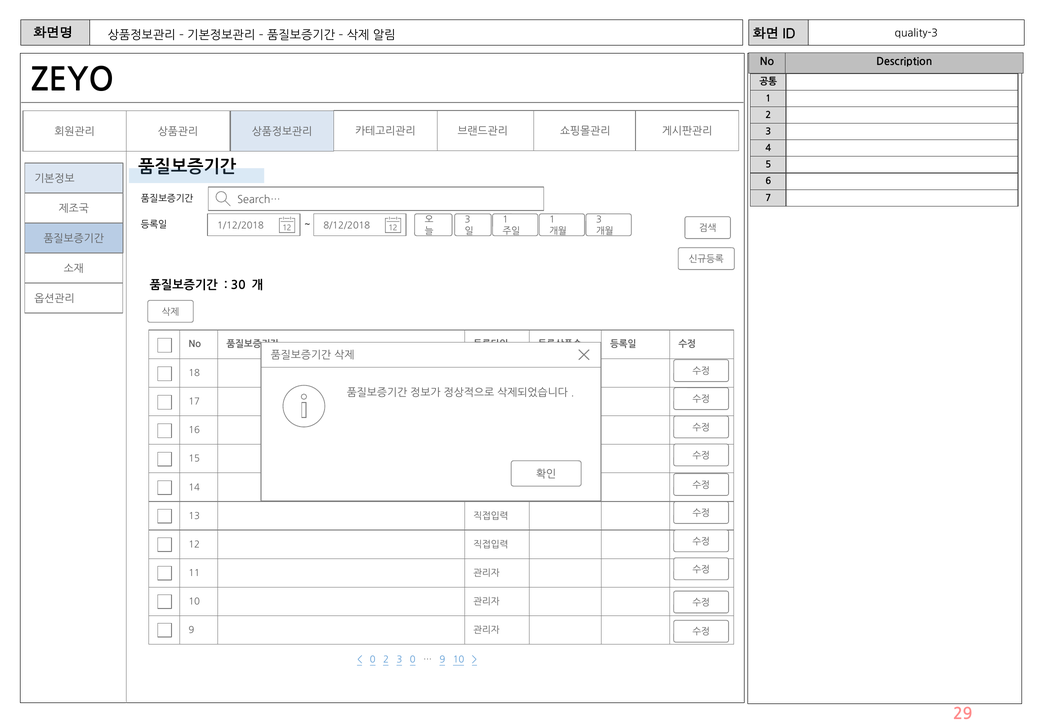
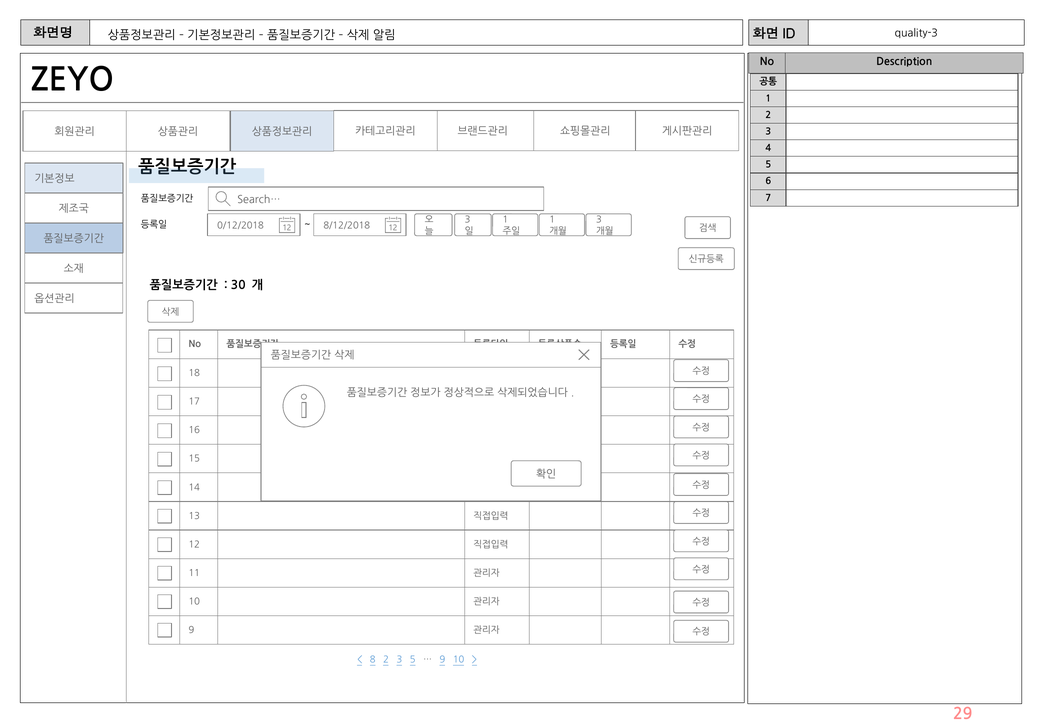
1/12/2018: 1/12/2018 -> 0/12/2018 (240, 226)
0: 0 -> 8 (373, 660)
3 0: 0 -> 5 (413, 660)
